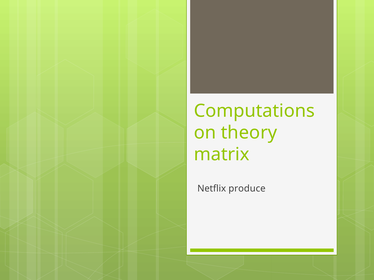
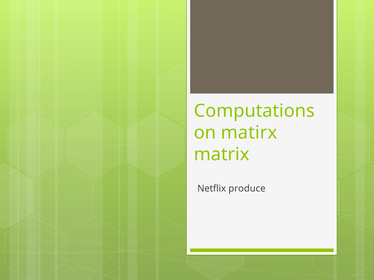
theory: theory -> matirx (249, 133)
